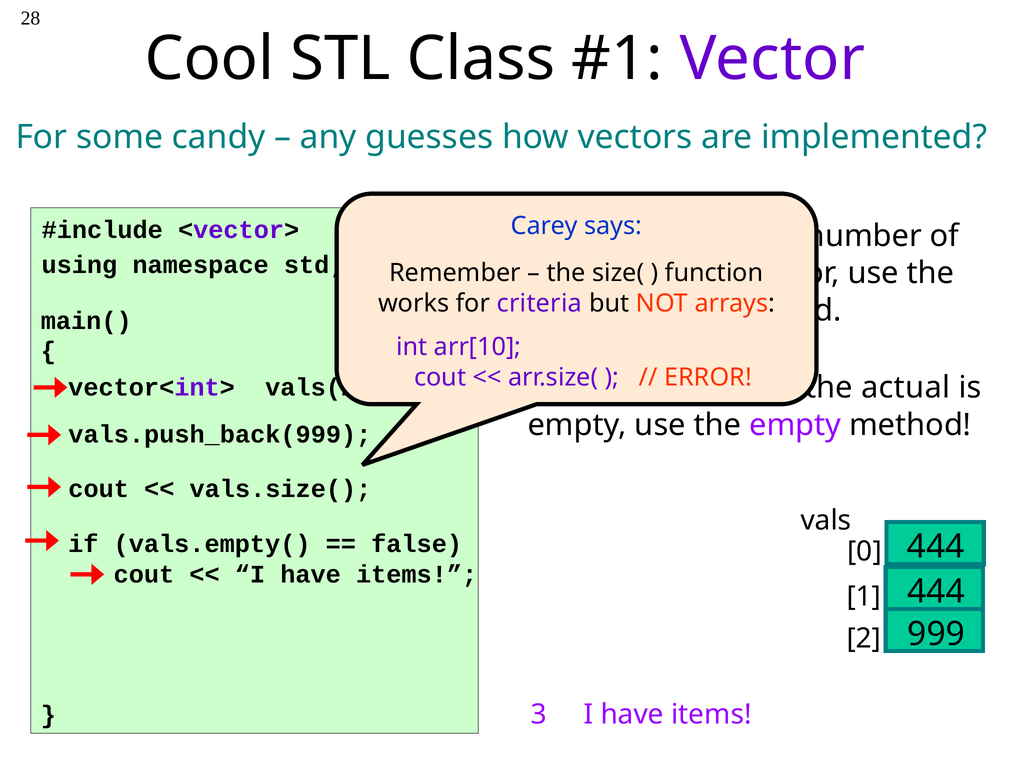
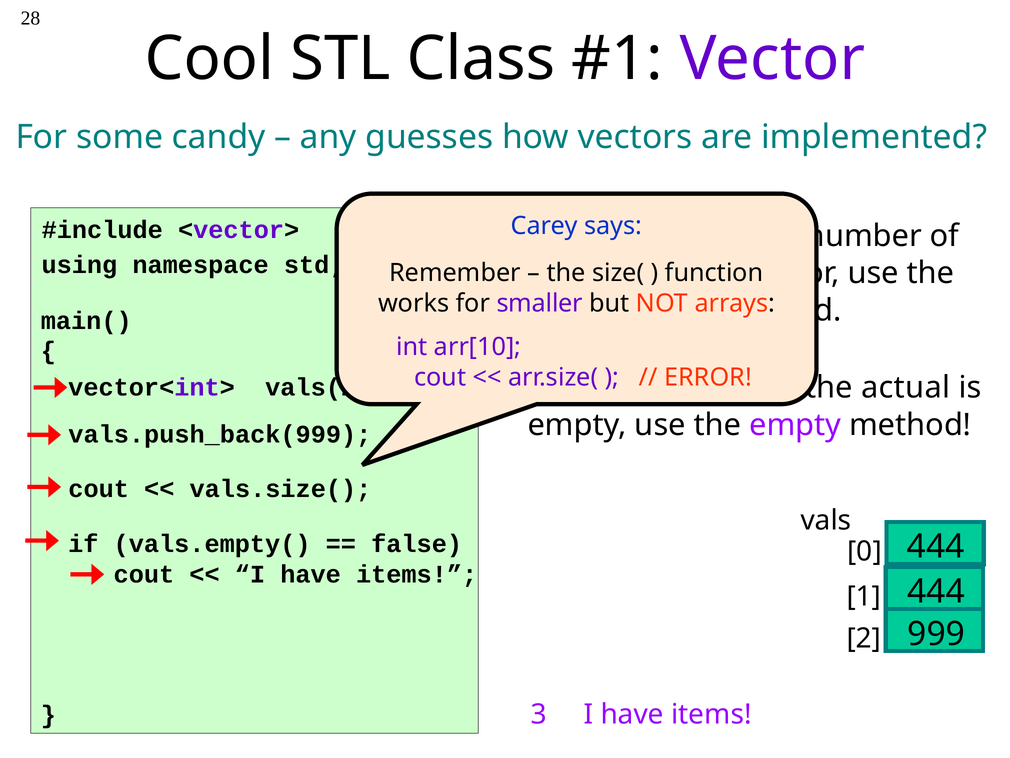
criteria: criteria -> smaller (540, 303)
